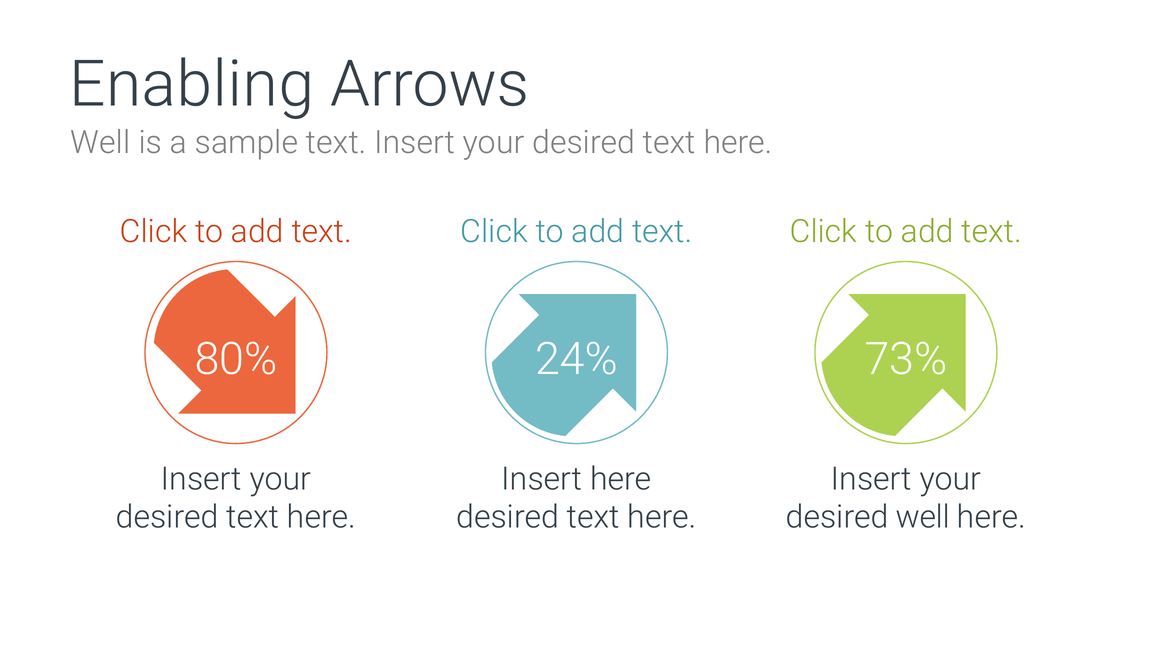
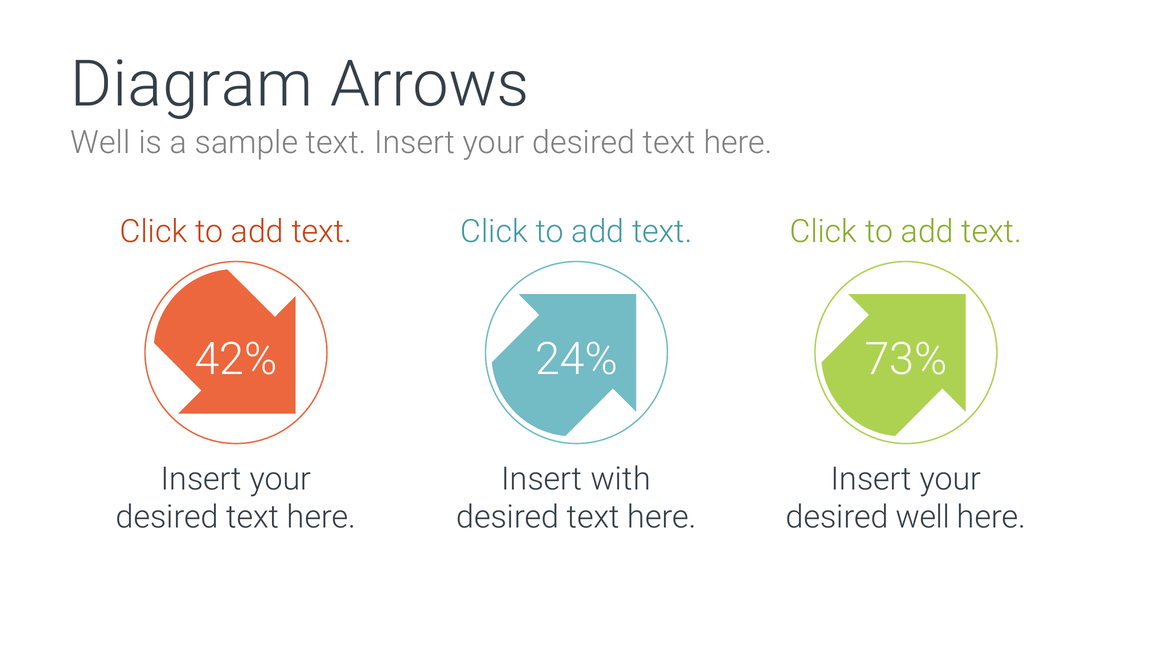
Enabling: Enabling -> Diagram (192, 84)
80%: 80% -> 42% (236, 359)
Insert here: here -> with (621, 479)
